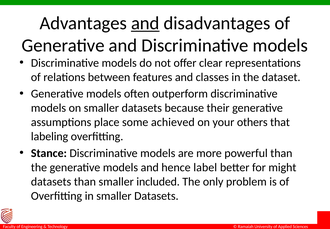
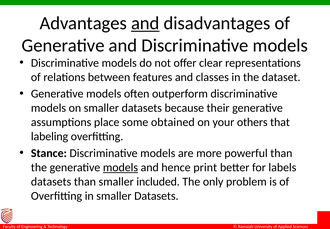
achieved: achieved -> obtained (173, 122)
models underline: none -> present (120, 167)
label: label -> print (205, 167)
might: might -> labels (282, 167)
